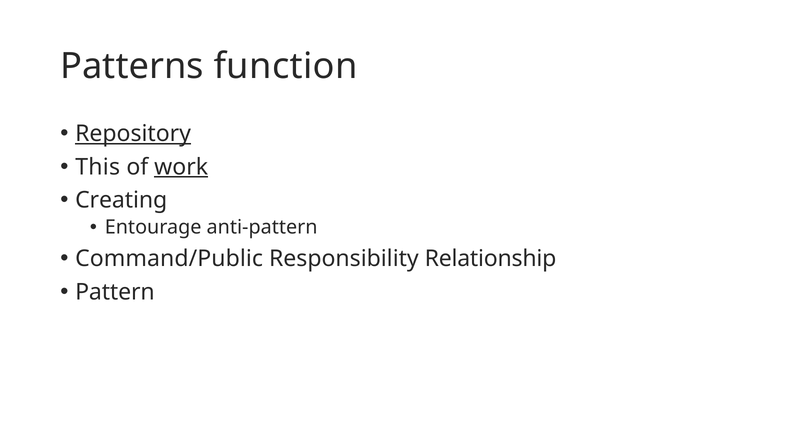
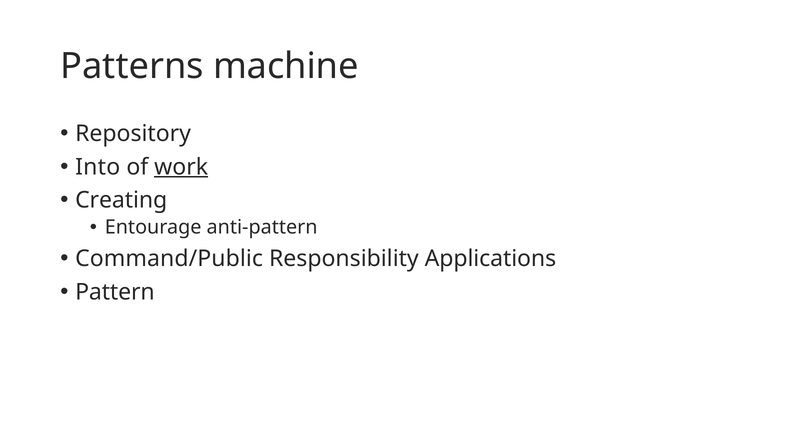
function: function -> machine (286, 66)
Repository underline: present -> none (133, 134)
This: This -> Into (98, 167)
Relationship: Relationship -> Applications (490, 259)
